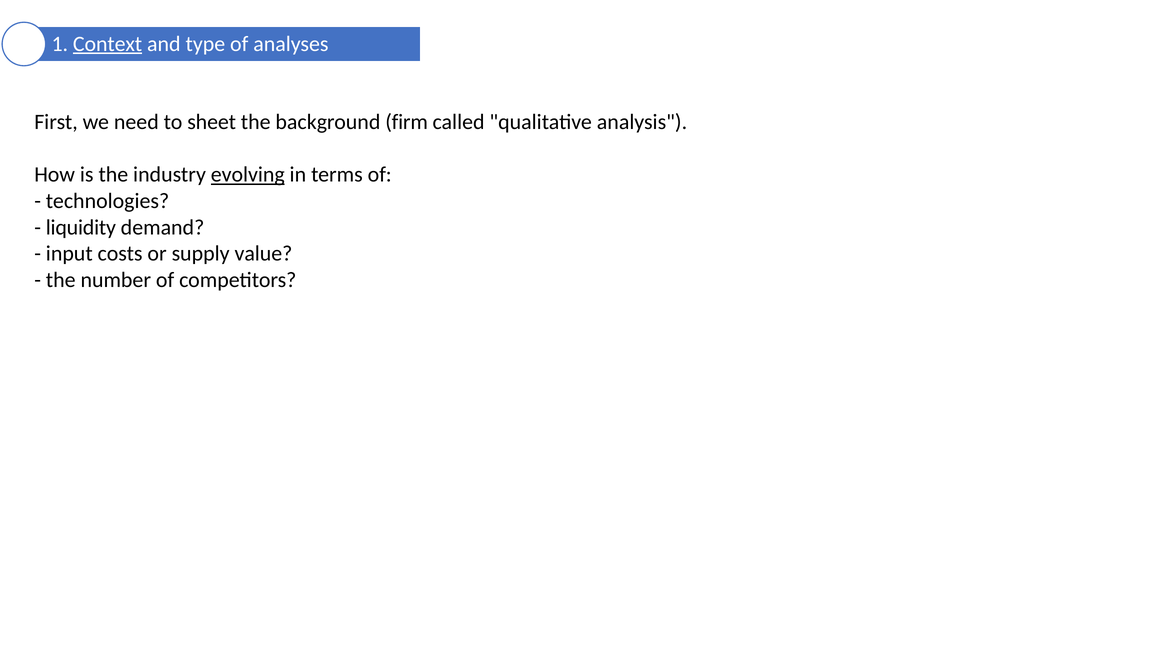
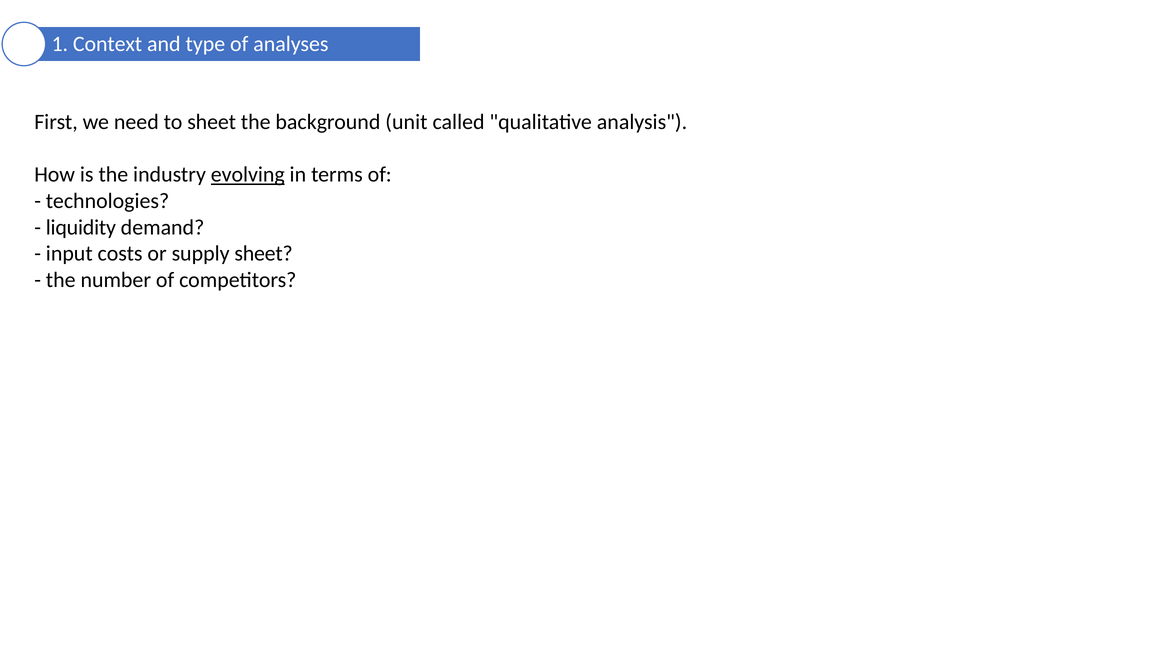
Context underline: present -> none (108, 44)
firm: firm -> unit (406, 122)
supply value: value -> sheet (264, 253)
